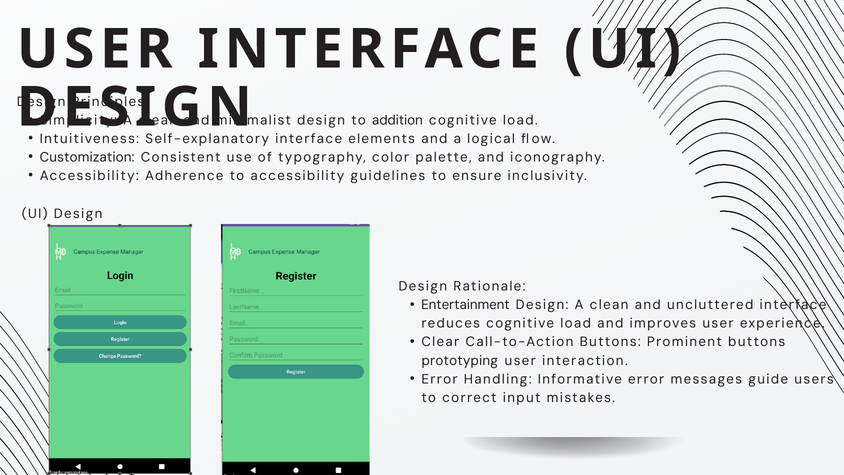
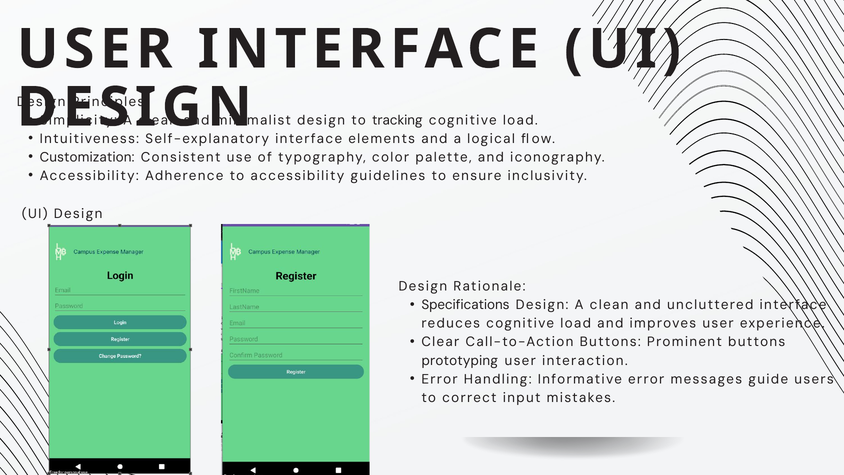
addition: addition -> tracking (397, 120)
Entertainment: Entertainment -> Specifications (465, 305)
